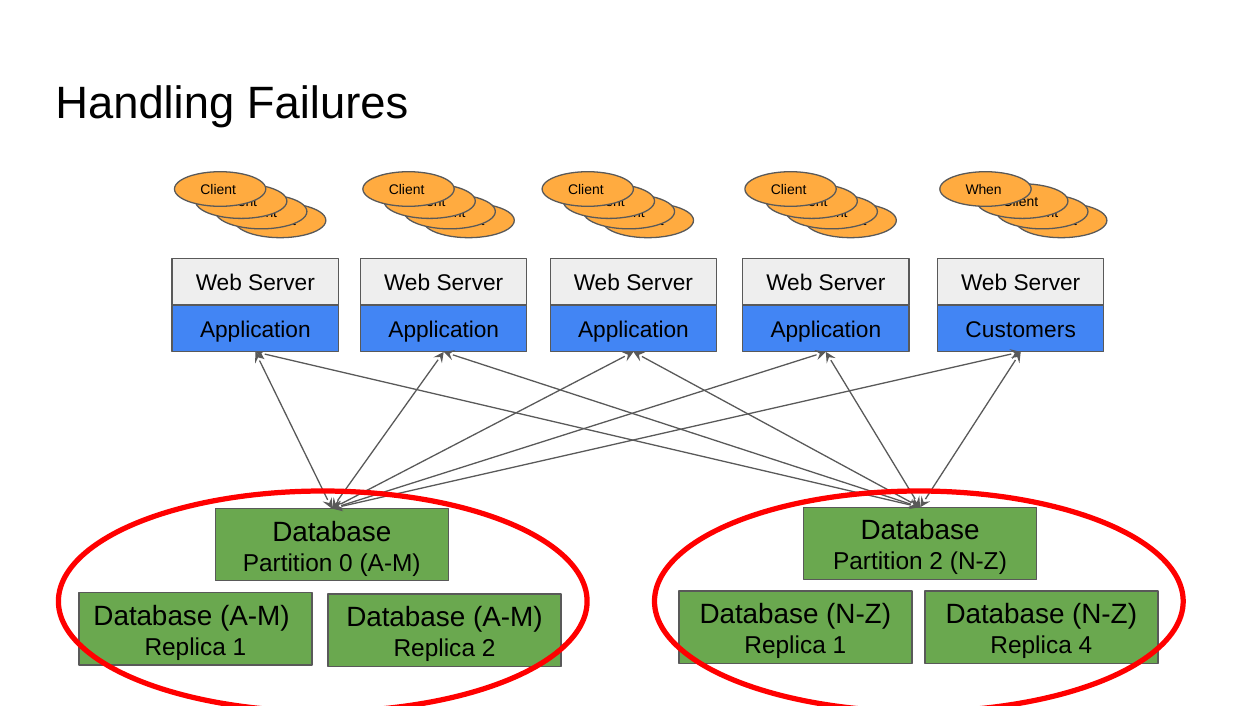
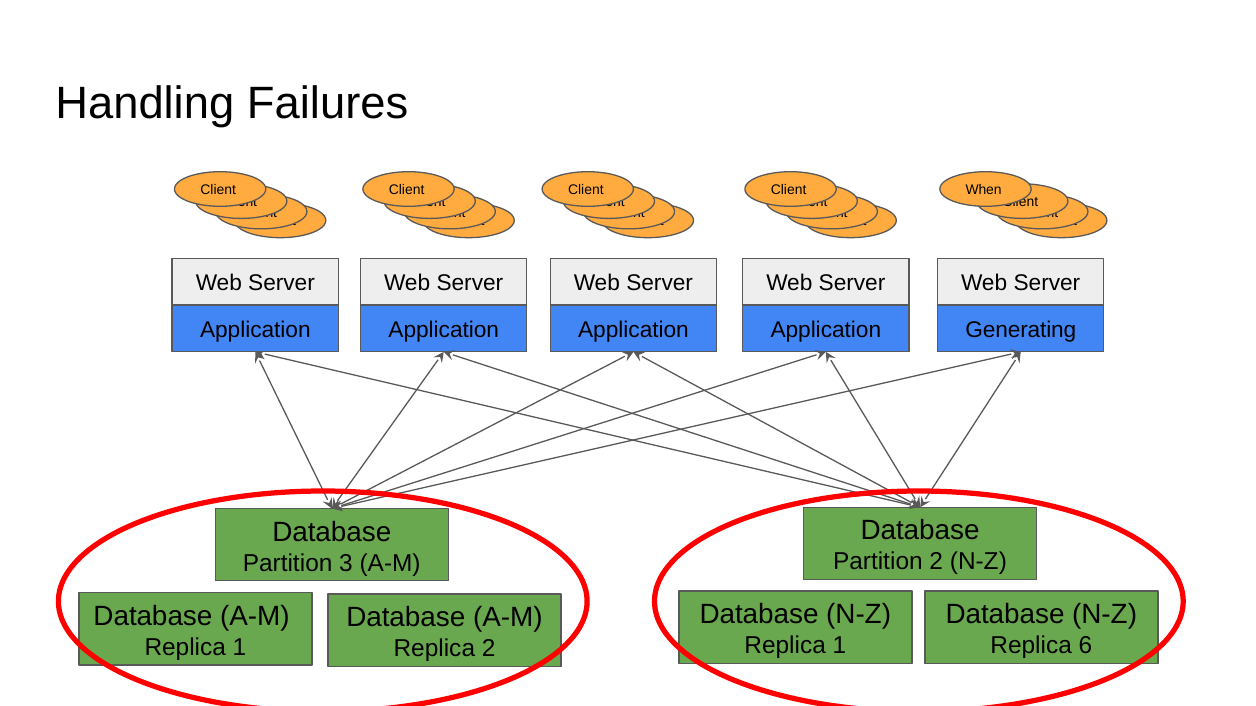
Customers: Customers -> Generating (1021, 330)
0: 0 -> 3 (346, 564)
4: 4 -> 6 (1085, 646)
